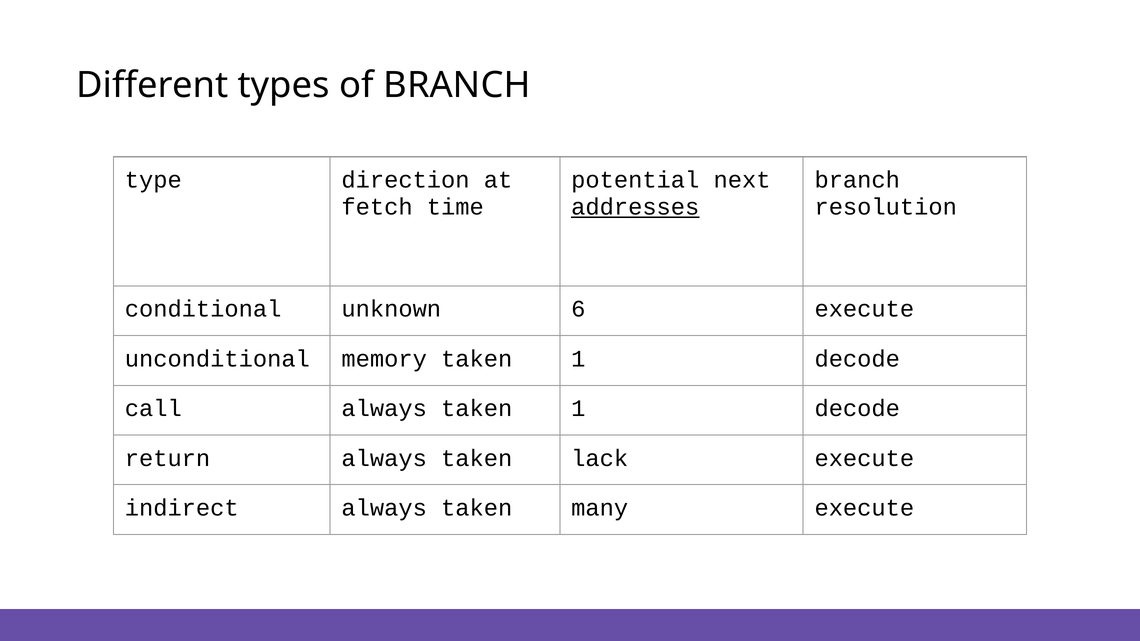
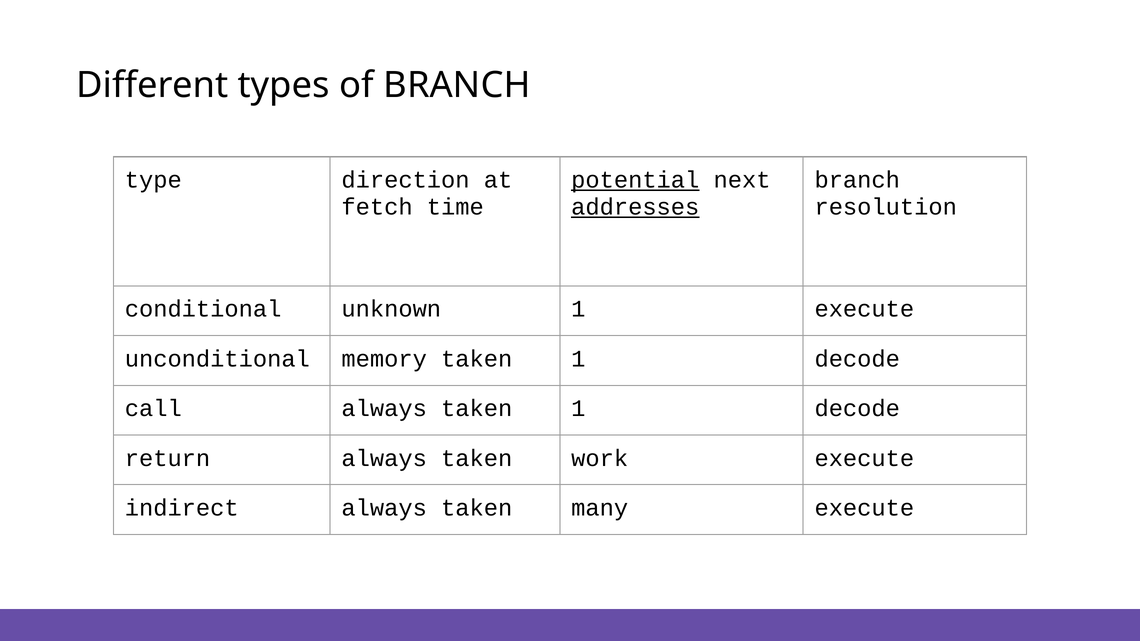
potential underline: none -> present (635, 180)
unknown 6: 6 -> 1 (578, 309)
lack: lack -> work (600, 458)
